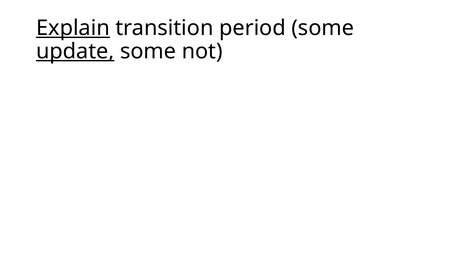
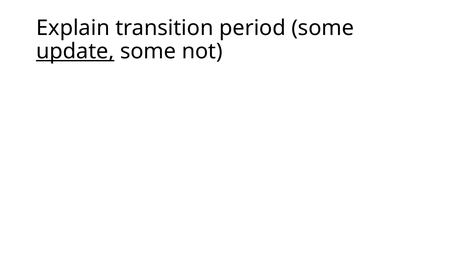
Explain underline: present -> none (73, 28)
